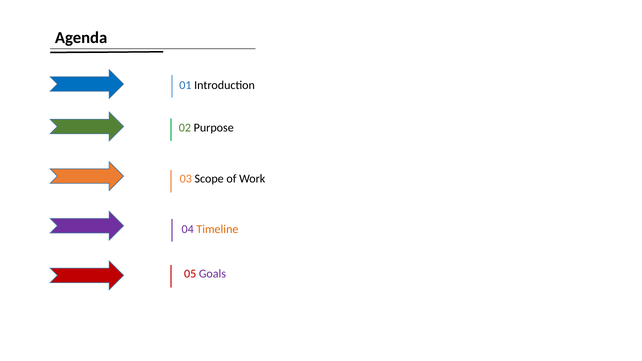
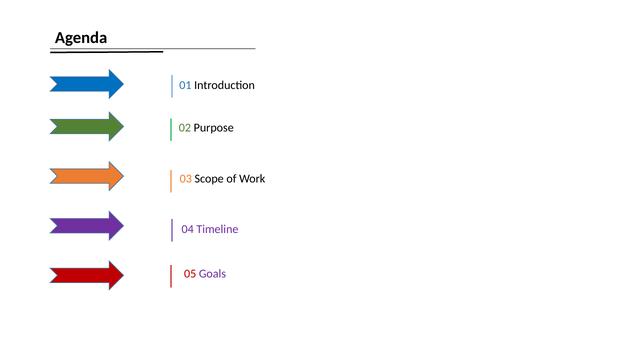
Timeline colour: orange -> purple (217, 229)
